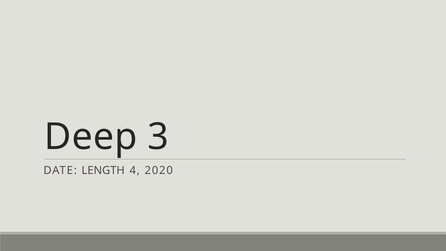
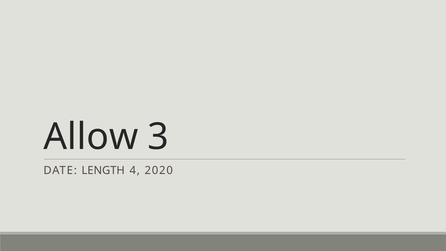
Deep: Deep -> Allow (91, 137)
